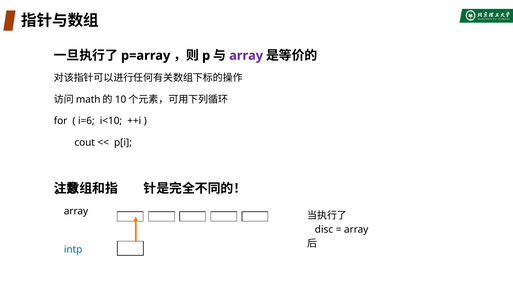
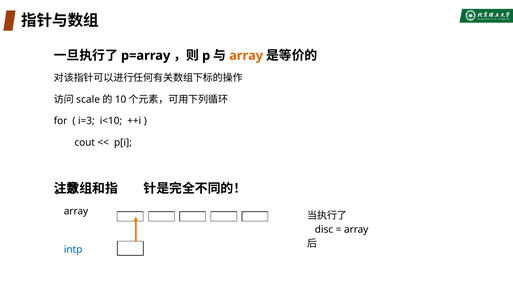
array colour: purple -> orange (246, 56)
math: math -> scale (88, 99)
i=6: i=6 -> i=3 (86, 121)
